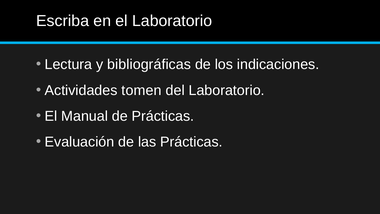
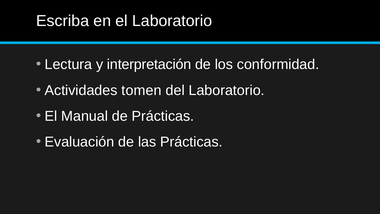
bibliográficas: bibliográficas -> interpretación (149, 64)
indicaciones: indicaciones -> conformidad (278, 64)
